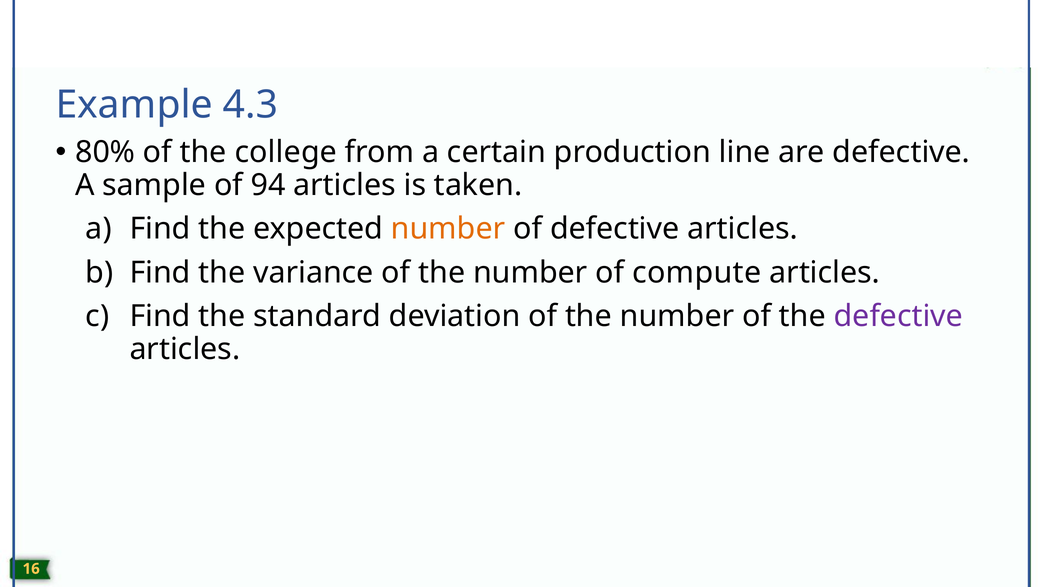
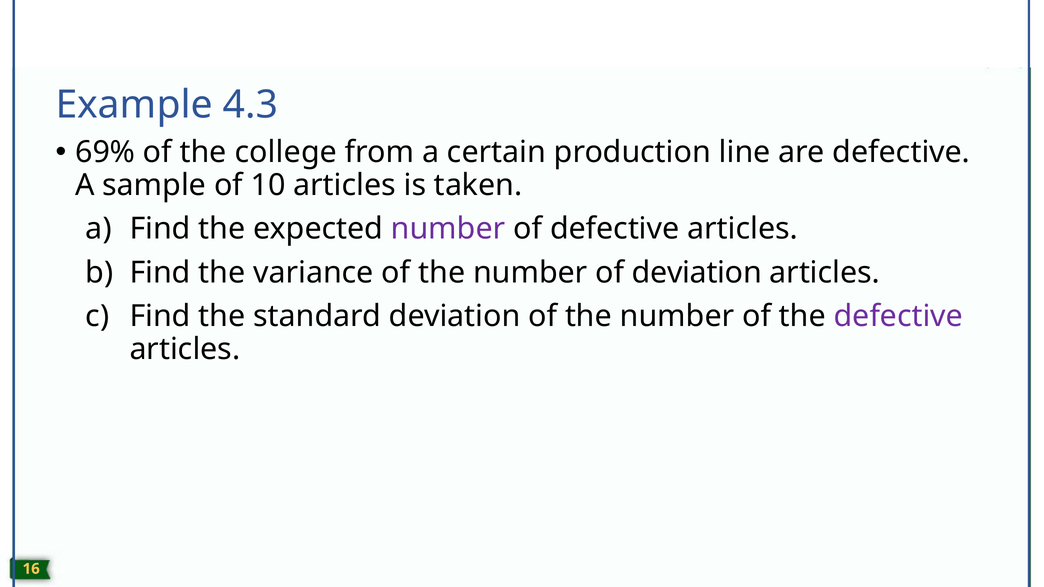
80%: 80% -> 69% (105, 152)
94: 94 -> 10 (268, 185)
number colour: orange -> purple (448, 229)
of compute: compute -> deviation (697, 273)
